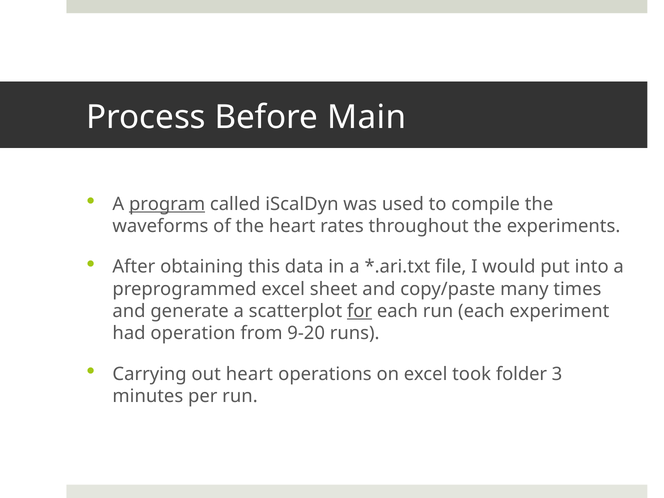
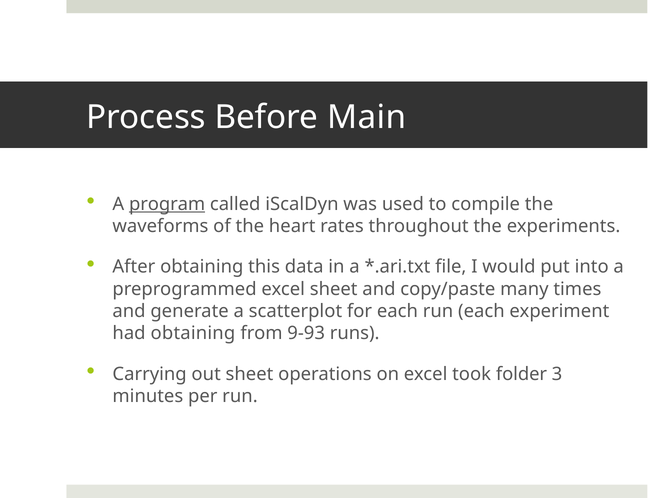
for underline: present -> none (360, 311)
had operation: operation -> obtaining (193, 333)
9-20: 9-20 -> 9-93 (306, 333)
out heart: heart -> sheet (249, 374)
